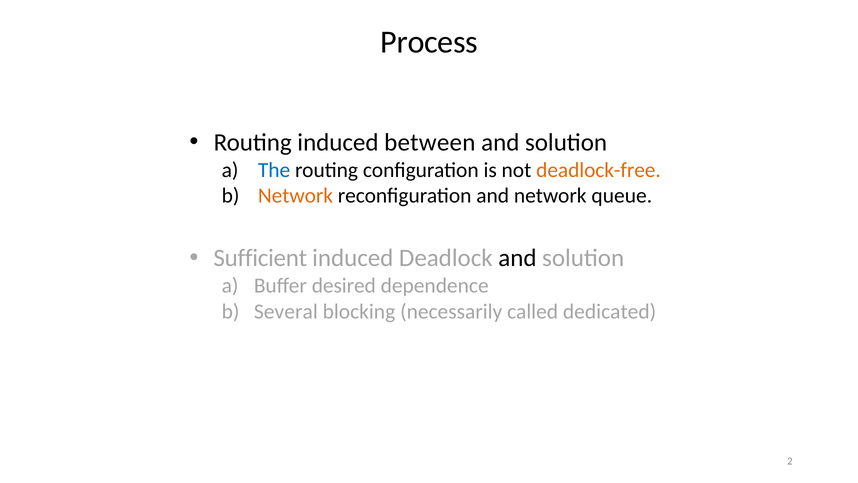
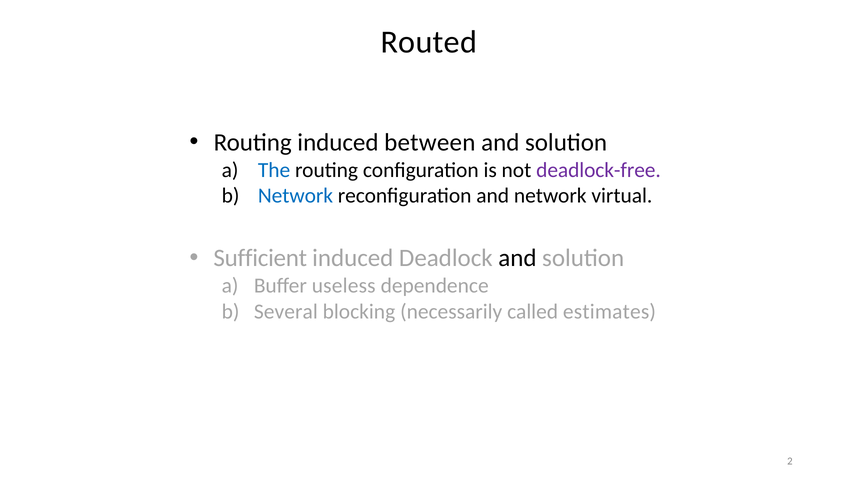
Process: Process -> Routed (429, 42)
deadlock-free colour: orange -> purple (599, 170)
Network colour: orange -> blue (295, 196)
queue: queue -> virtual (622, 196)
desired: desired -> useless (344, 286)
dedicated: dedicated -> estimates (609, 311)
